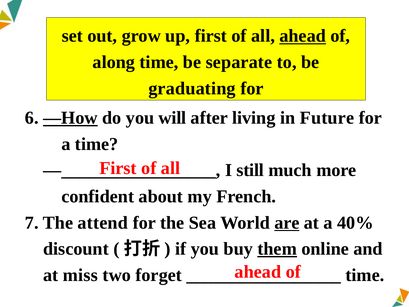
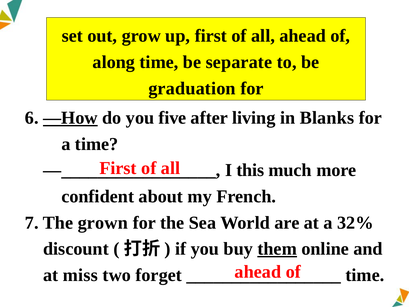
ahead underline: present -> none (303, 36)
graduating: graduating -> graduation (192, 88)
will: will -> five (172, 118)
Future: Future -> Blanks (327, 118)
still: still -> this (250, 170)
attend: attend -> grown (103, 222)
are underline: present -> none (287, 222)
40%: 40% -> 32% (355, 222)
